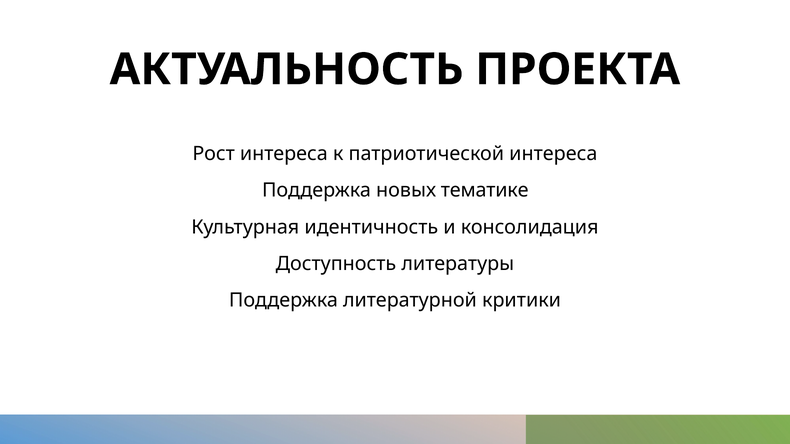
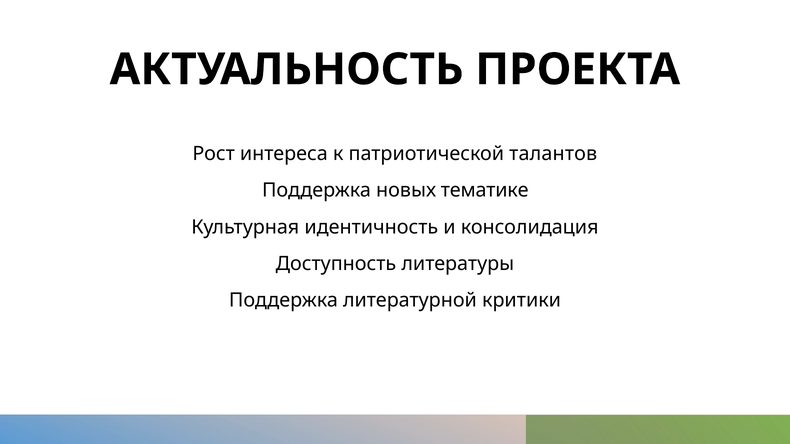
патриотической интереса: интереса -> талантов (553, 154)
